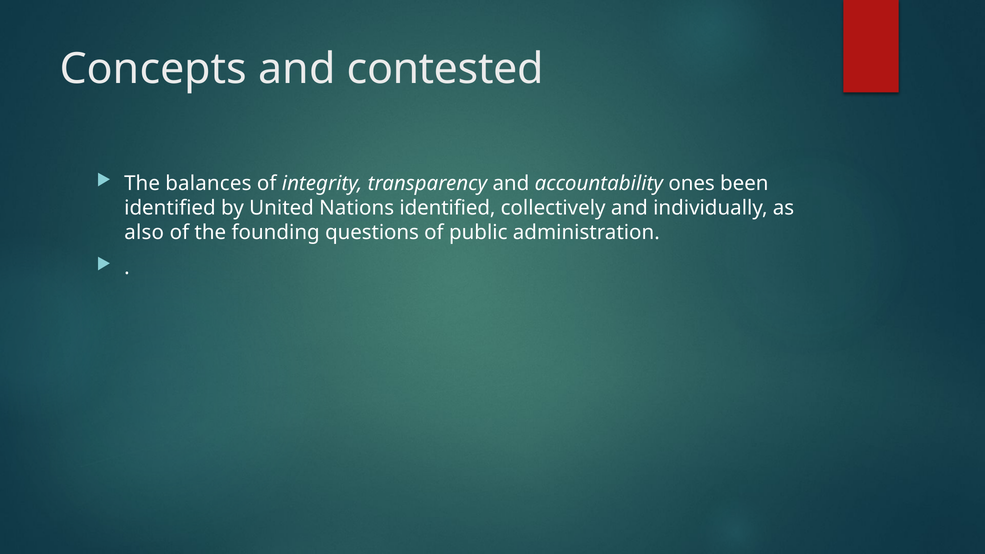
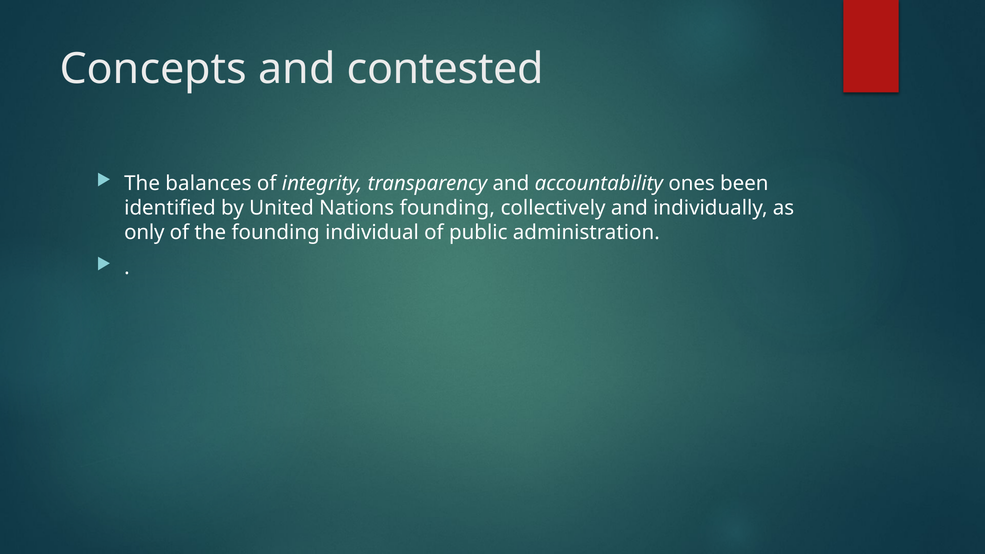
Nations identified: identified -> founding (447, 208)
also: also -> only (144, 233)
questions: questions -> individual (372, 233)
